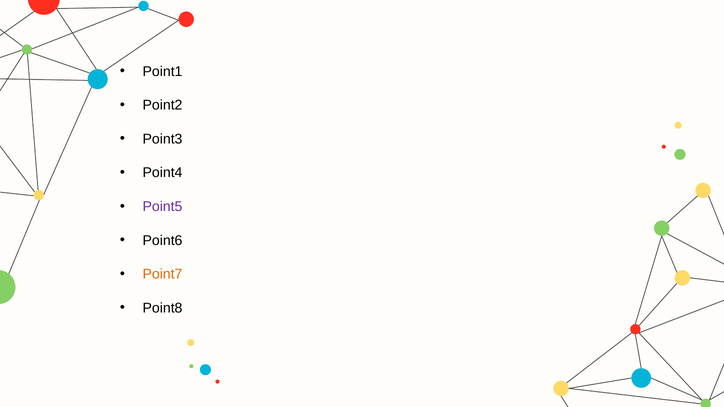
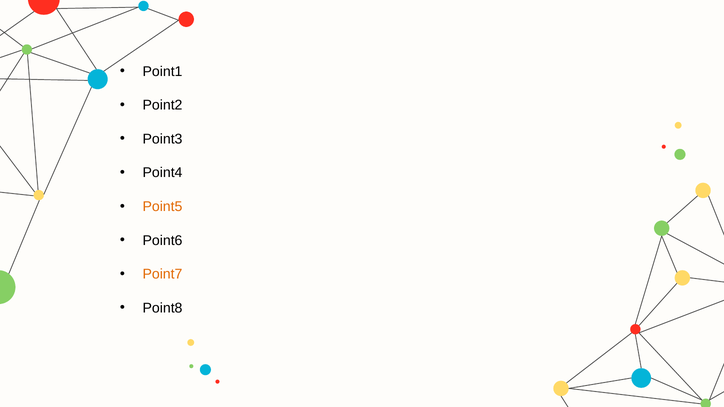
Point5 colour: purple -> orange (162, 207)
